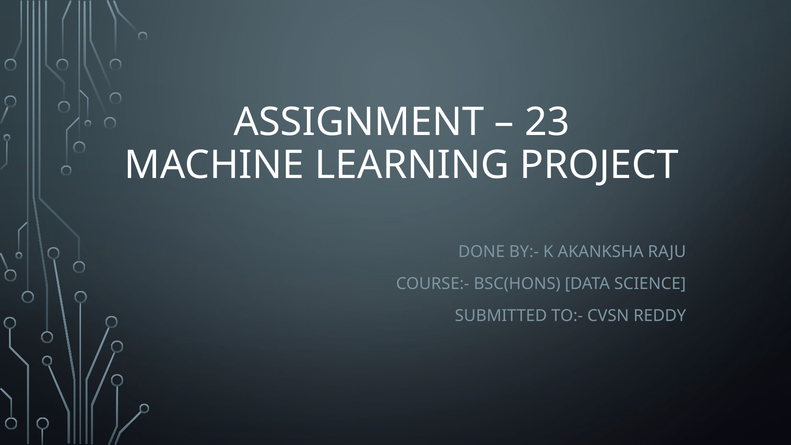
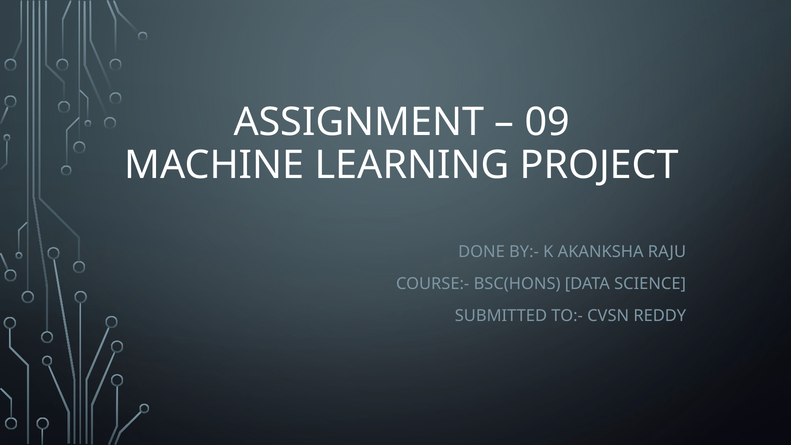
23: 23 -> 09 (547, 122)
